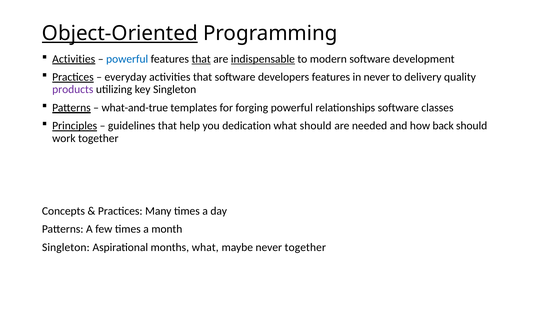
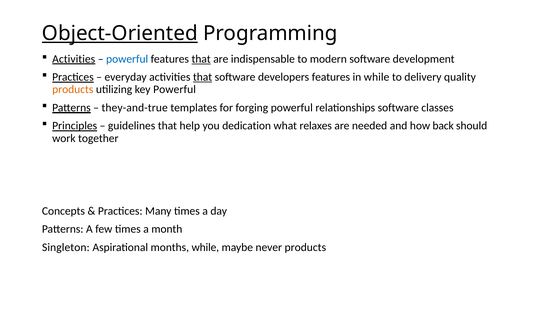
indispensable underline: present -> none (263, 59)
that underline: none -> present (203, 77)
in never: never -> while (377, 77)
products colour: purple -> orange (73, 89)
key Singleton: Singleton -> Powerful (175, 89)
what-and-true: what-and-true -> they-and-true (135, 107)
what should: should -> relaxes (316, 126)
months what: what -> while (205, 247)
never together: together -> products (305, 247)
